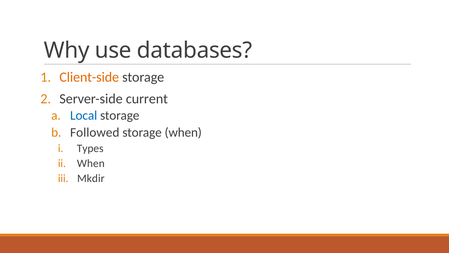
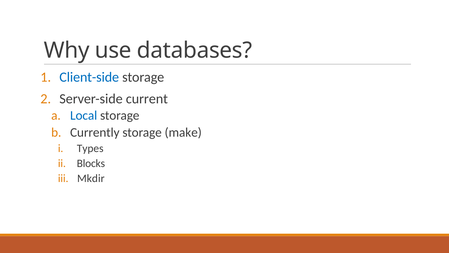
Client-side colour: orange -> blue (89, 77)
Followed: Followed -> Currently (95, 132)
storage when: when -> make (183, 132)
When: When -> Blocks (91, 163)
